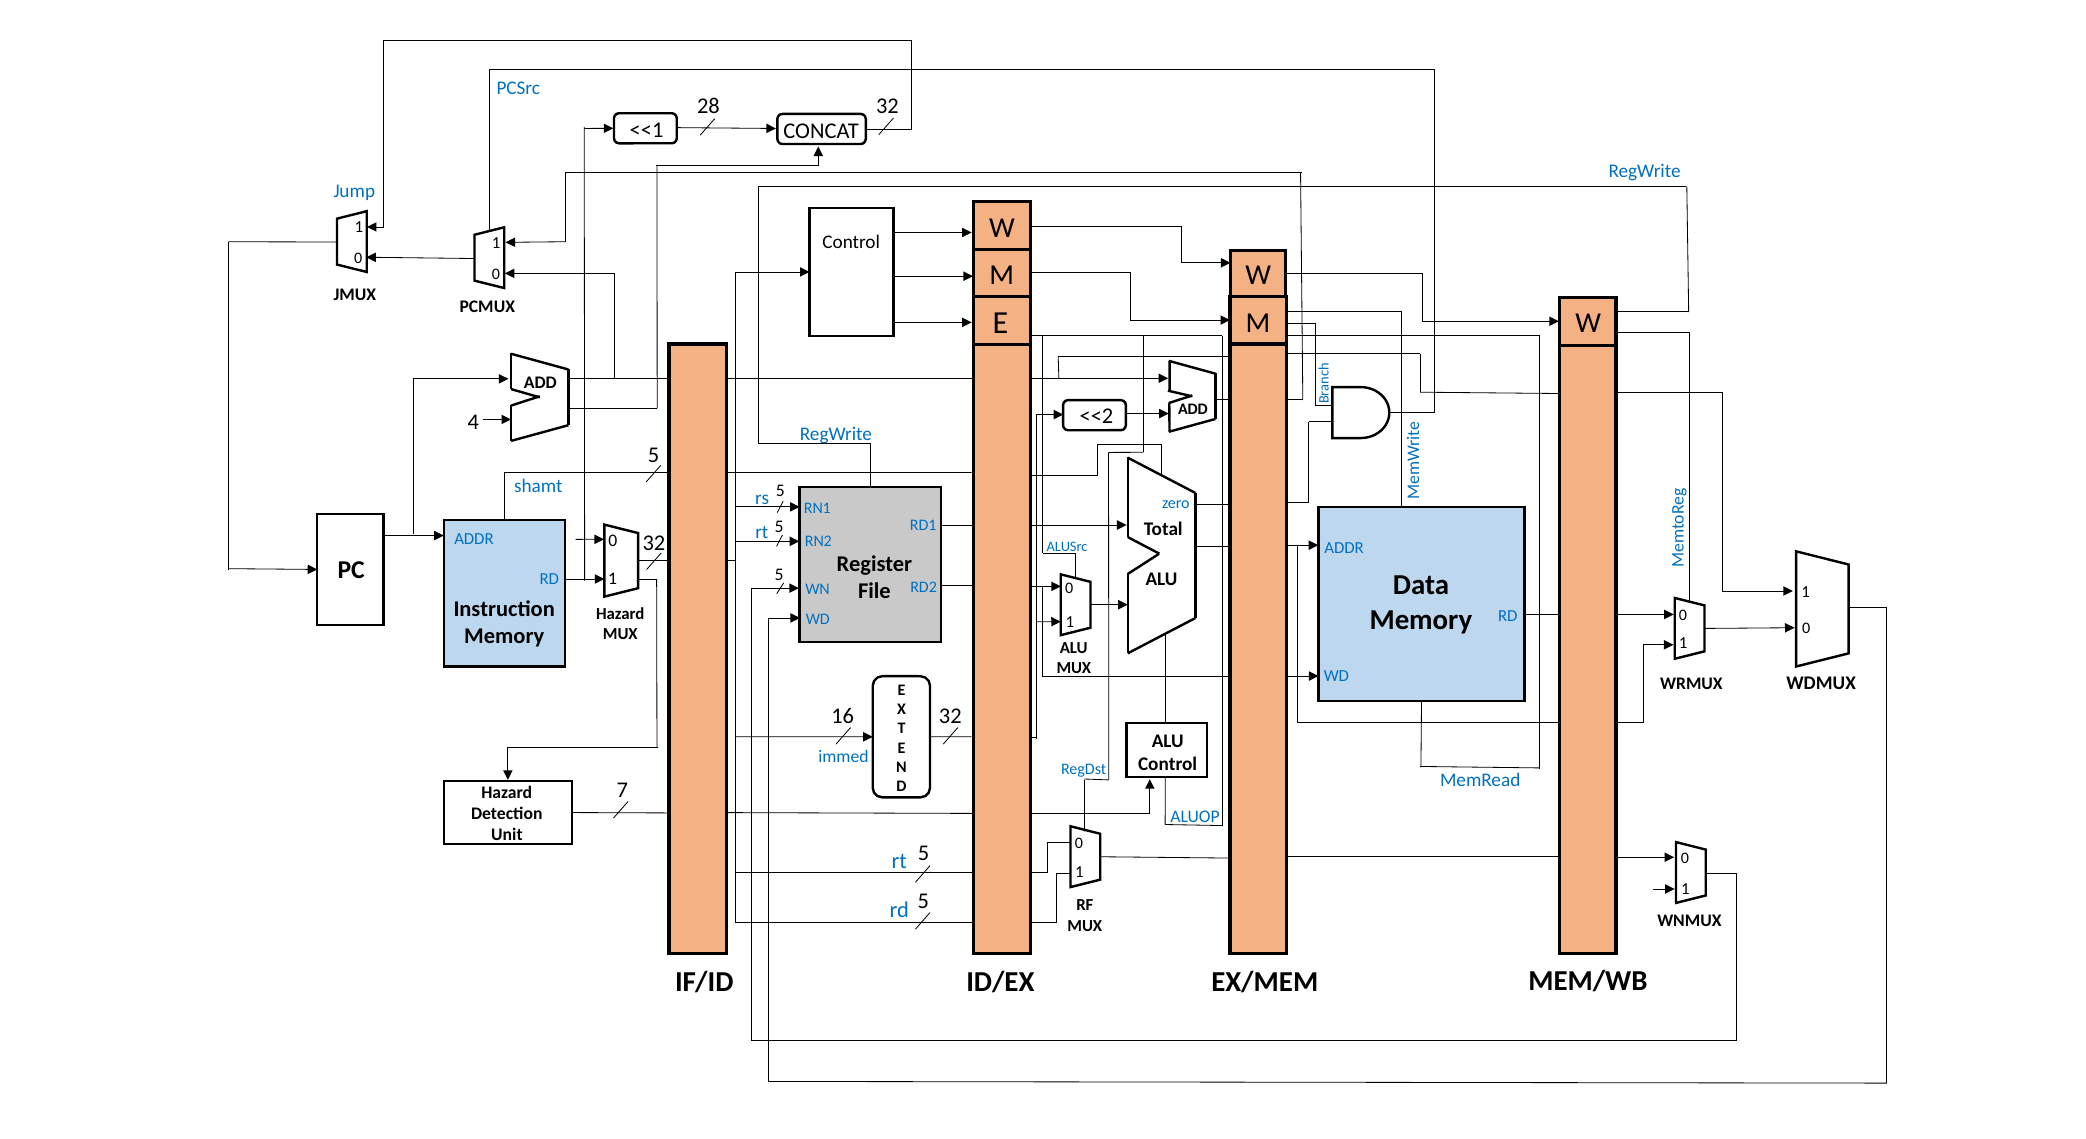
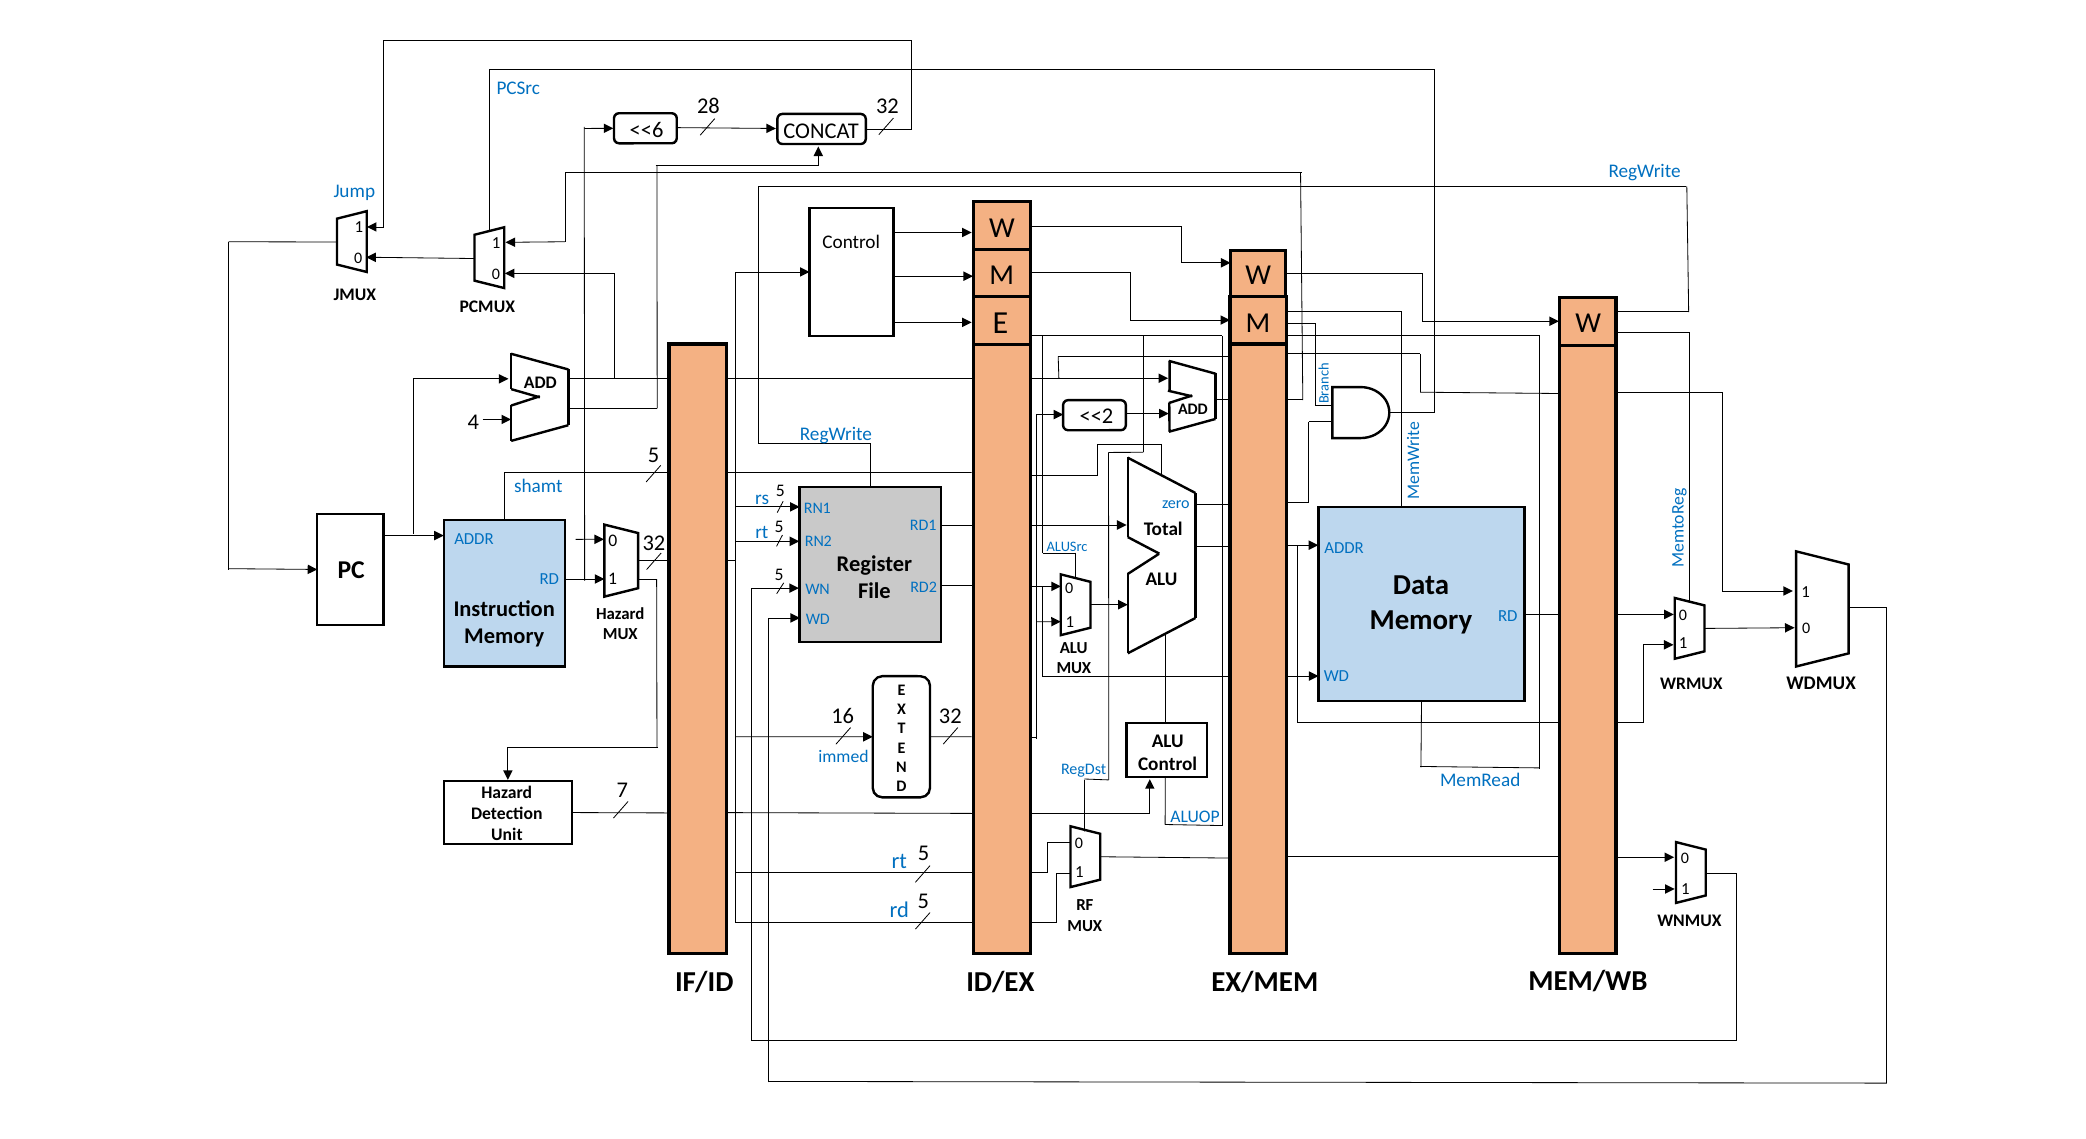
<<1: <<1 -> <<6 (647, 130)
